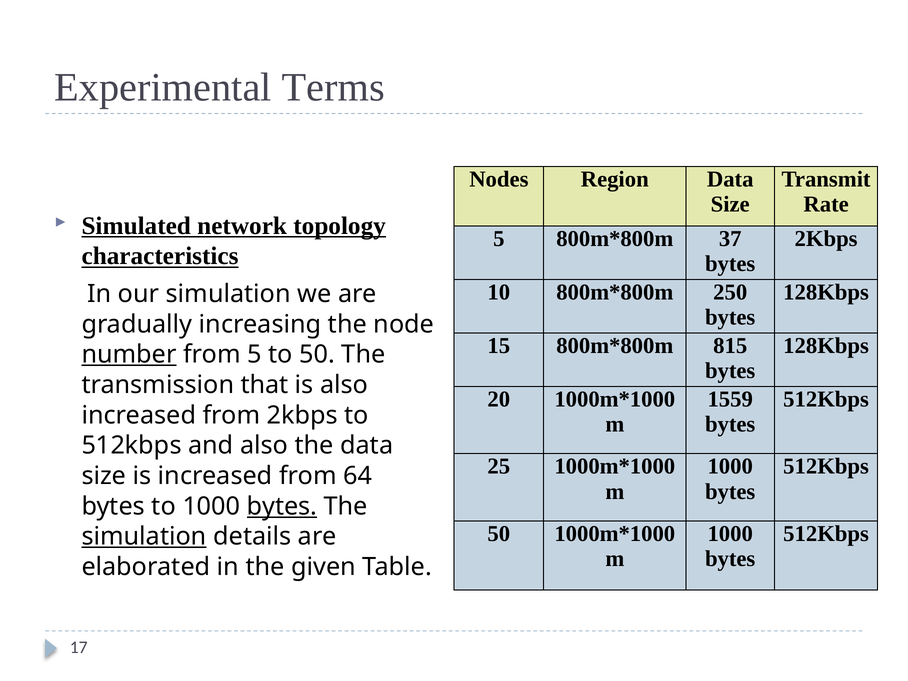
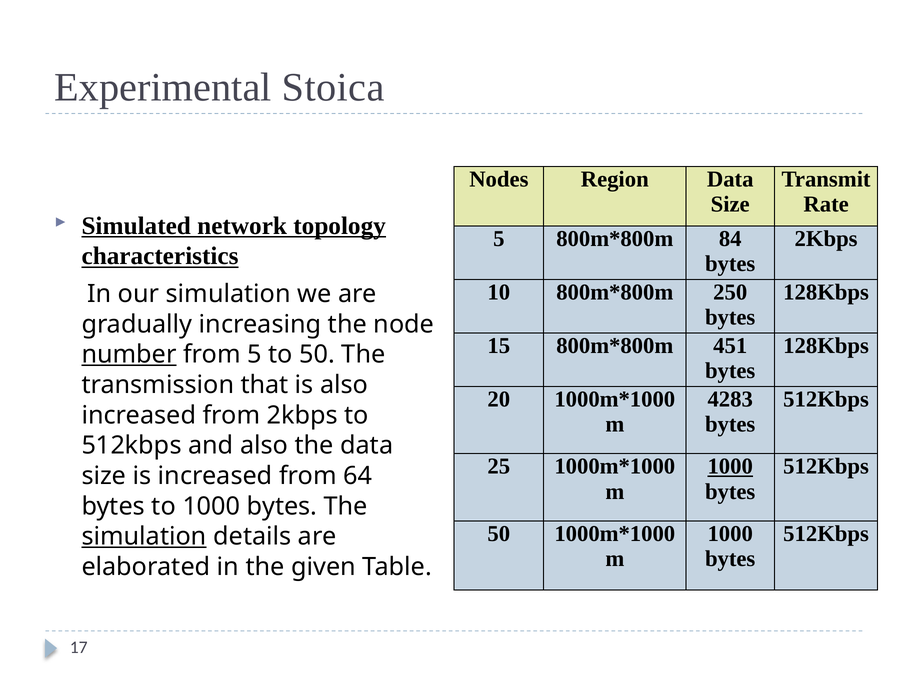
Terms: Terms -> Stoica (333, 88)
37: 37 -> 84 (730, 239)
815: 815 -> 451 (730, 346)
1559: 1559 -> 4283 (730, 399)
1000 underline: none -> present (730, 466)
bytes underline: present -> none (282, 506)
